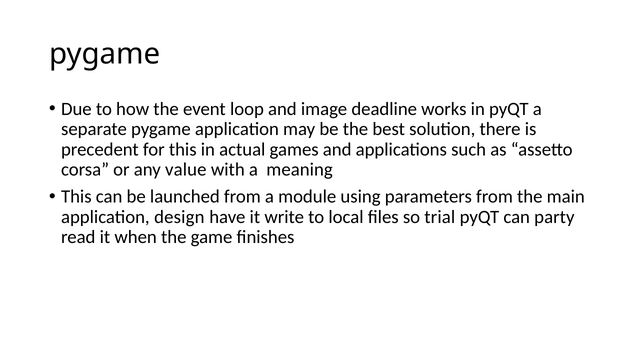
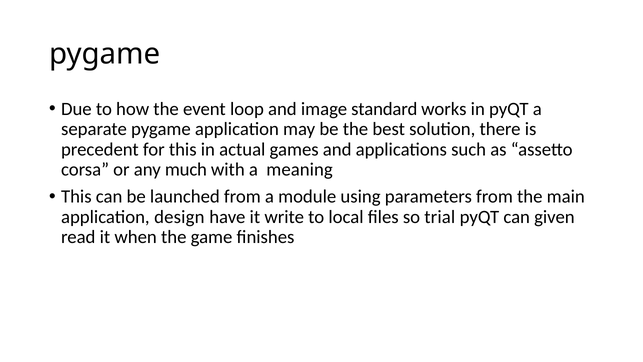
deadline: deadline -> standard (384, 109)
value: value -> much (186, 169)
party: party -> given (554, 217)
